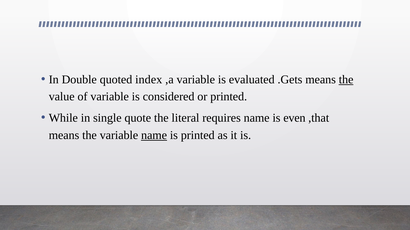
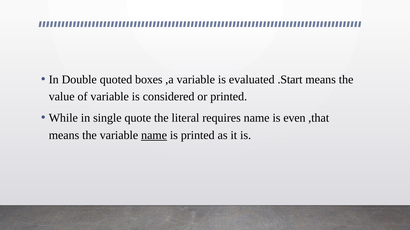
index: index -> boxes (149, 80)
.Gets: .Gets -> .Start (290, 80)
the underline: present -> none (346, 80)
